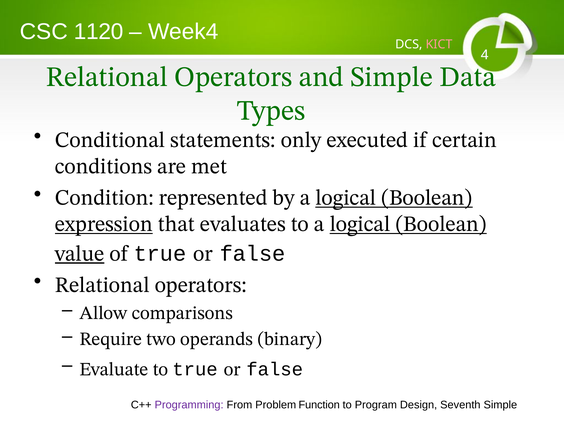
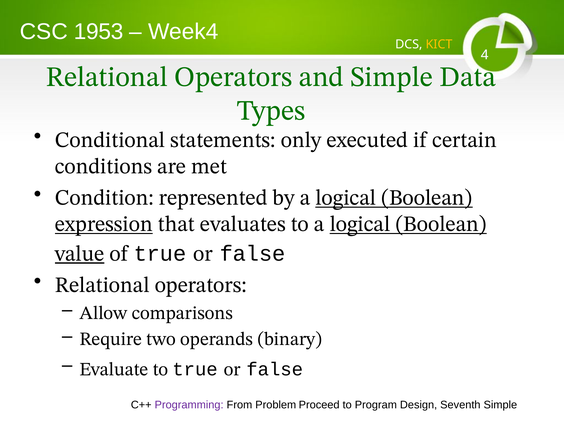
1120: 1120 -> 1953 (99, 32)
KICT colour: pink -> yellow (439, 44)
Function: Function -> Proceed (319, 405)
